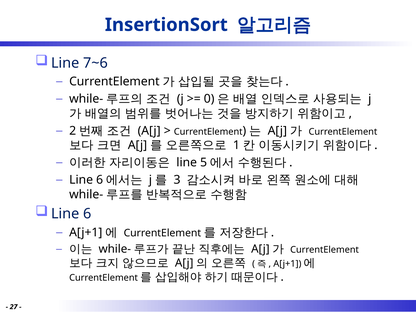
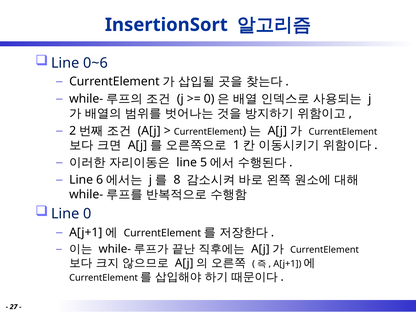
7~6: 7~6 -> 0~6 (95, 63)
3: 3 -> 8 (177, 180)
6: 6 -> 0 (87, 214)
